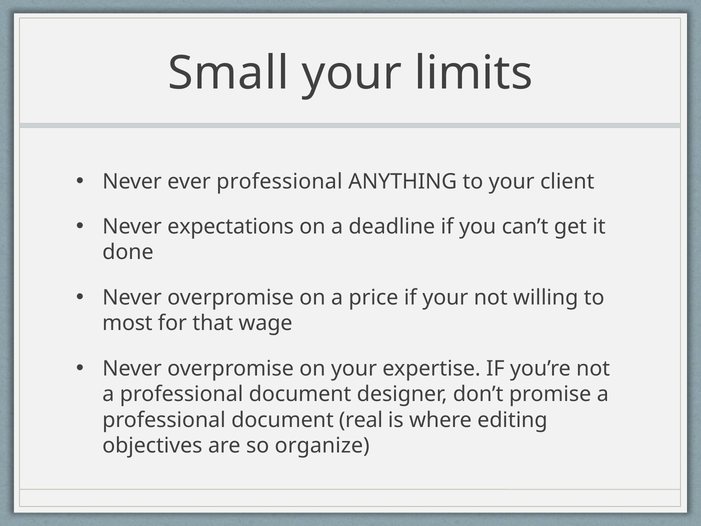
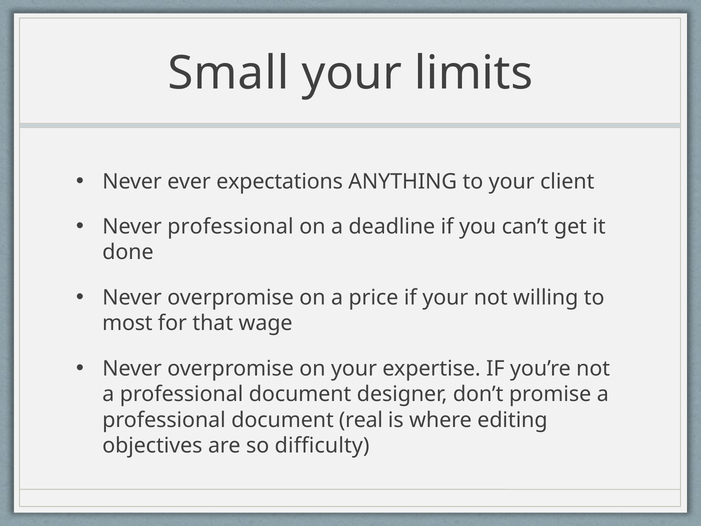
ever professional: professional -> expectations (280, 181)
Never expectations: expectations -> professional (230, 227)
organize: organize -> difficulty (322, 445)
